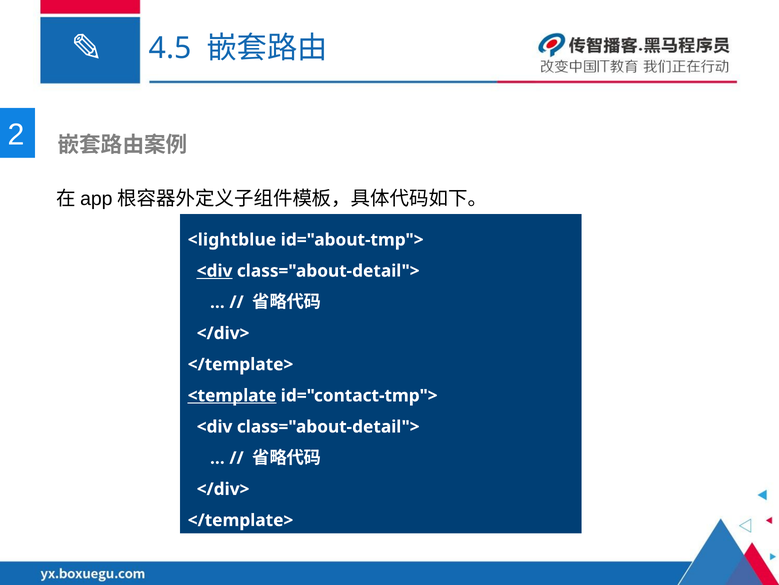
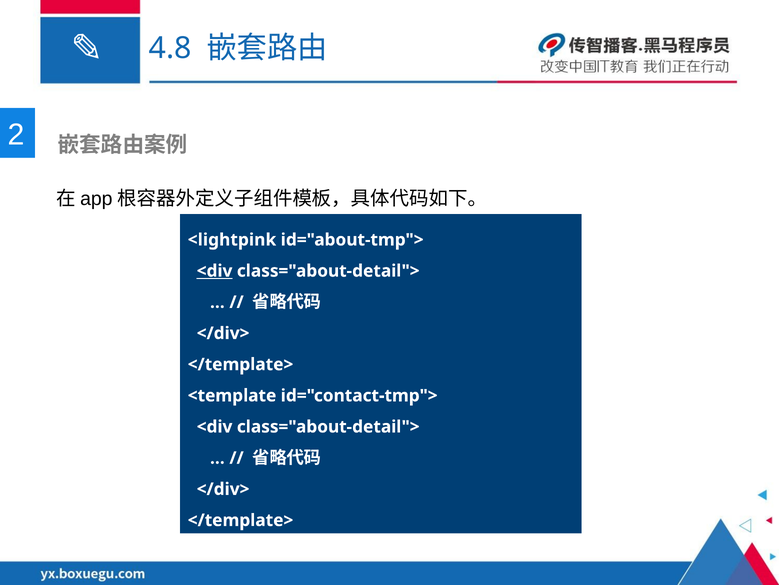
4.5: 4.5 -> 4.8 (170, 48)
<lightblue: <lightblue -> <lightpink (232, 240)
<template underline: present -> none (232, 395)
